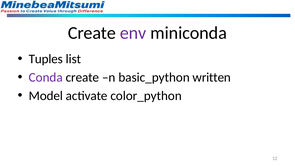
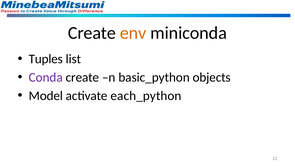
env colour: purple -> orange (133, 33)
written: written -> objects (212, 77)
color_python: color_python -> each_python (146, 96)
